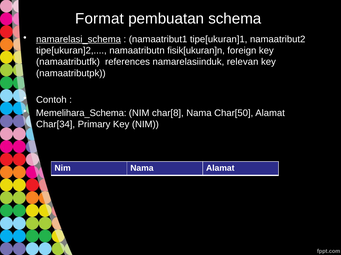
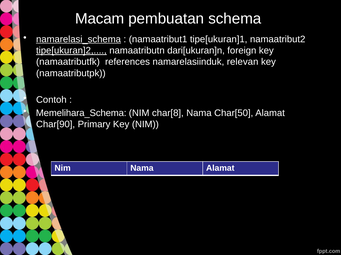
Format: Format -> Macam (100, 19)
tipe[ukuran]2 underline: none -> present (71, 51)
fisik[ukuran]n: fisik[ukuran]n -> dari[ukuran]n (196, 51)
Char[34: Char[34 -> Char[90 (56, 125)
